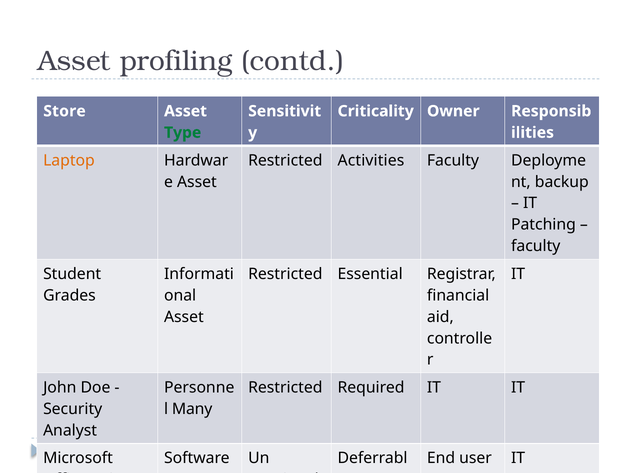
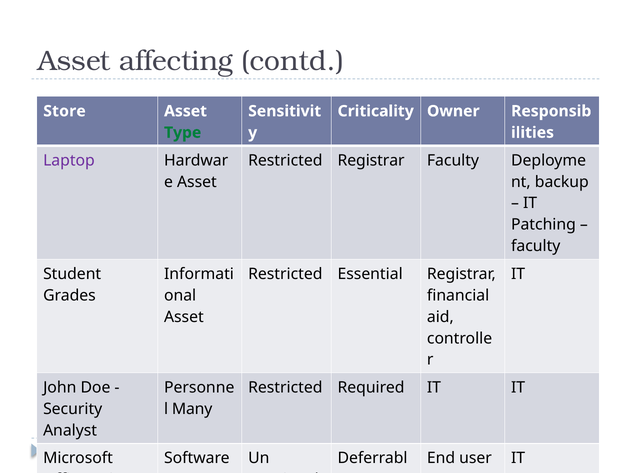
profiling: profiling -> affecting (176, 61)
Laptop colour: orange -> purple (69, 160)
Restricted Activities: Activities -> Registrar (371, 160)
